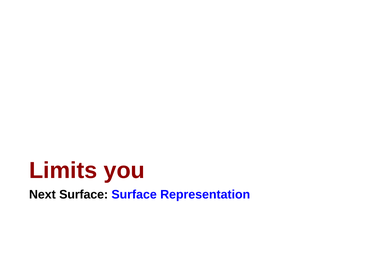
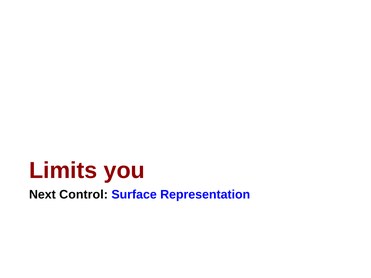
Next Surface: Surface -> Control (84, 195)
